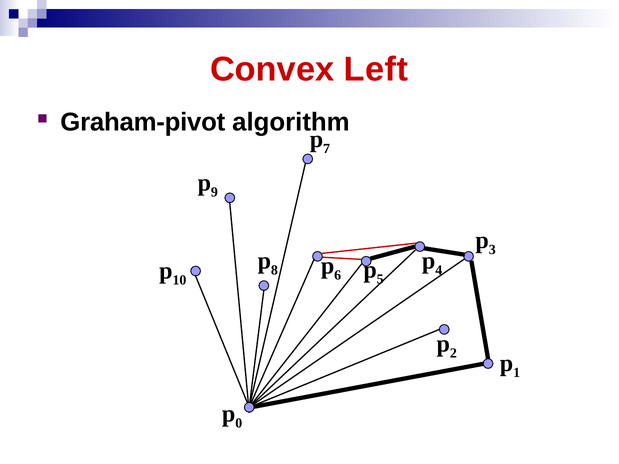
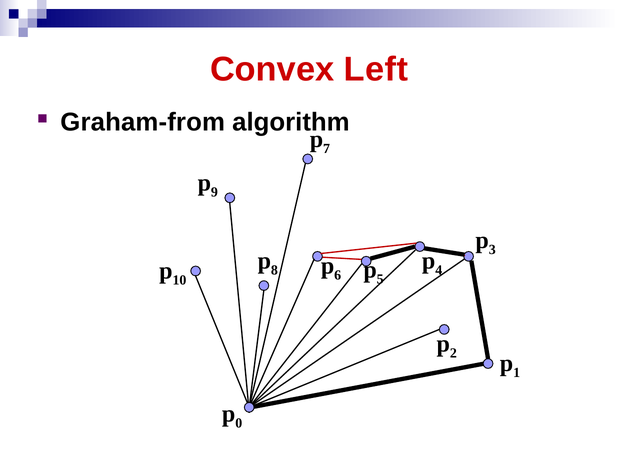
Graham-pivot: Graham-pivot -> Graham-from (143, 122)
